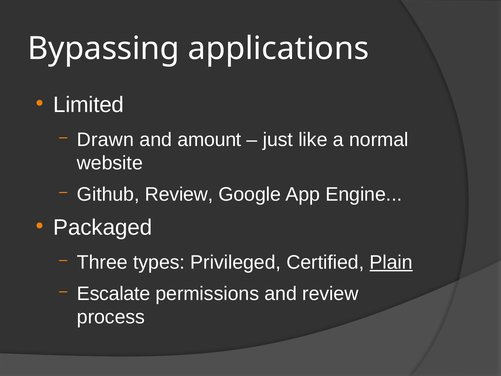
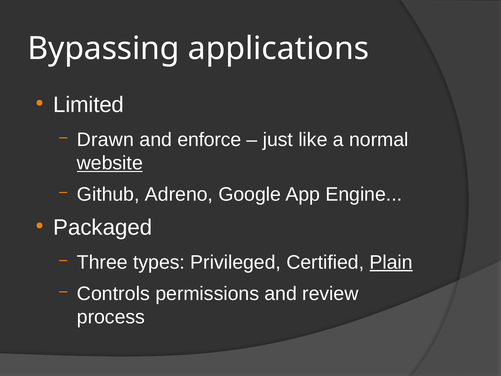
amount: amount -> enforce (209, 140)
website underline: none -> present (110, 163)
Github Review: Review -> Adreno (179, 194)
Escalate: Escalate -> Controls (113, 293)
